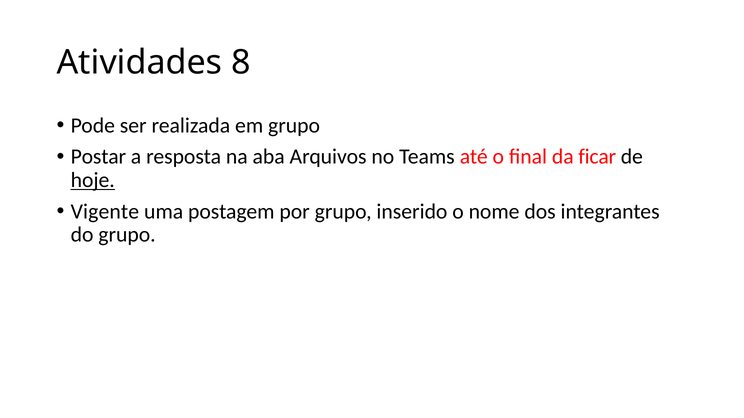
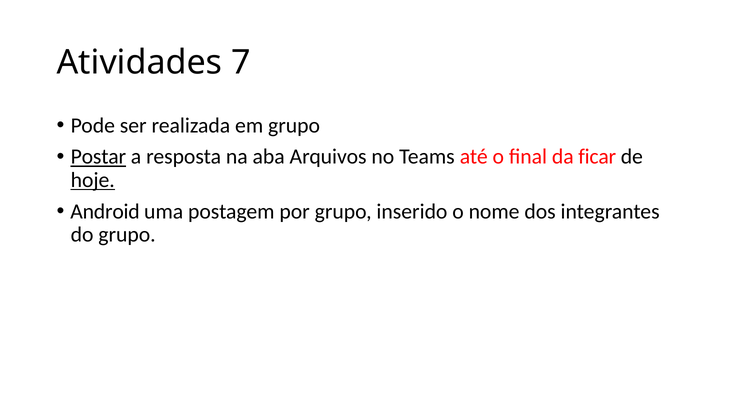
8: 8 -> 7 (241, 62)
Postar underline: none -> present (98, 157)
Vigente: Vigente -> Android (105, 212)
